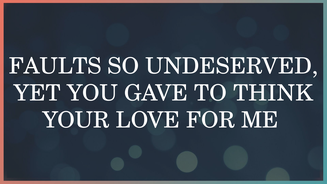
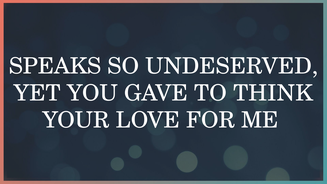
FAULTS: FAULTS -> SPEAKS (55, 66)
